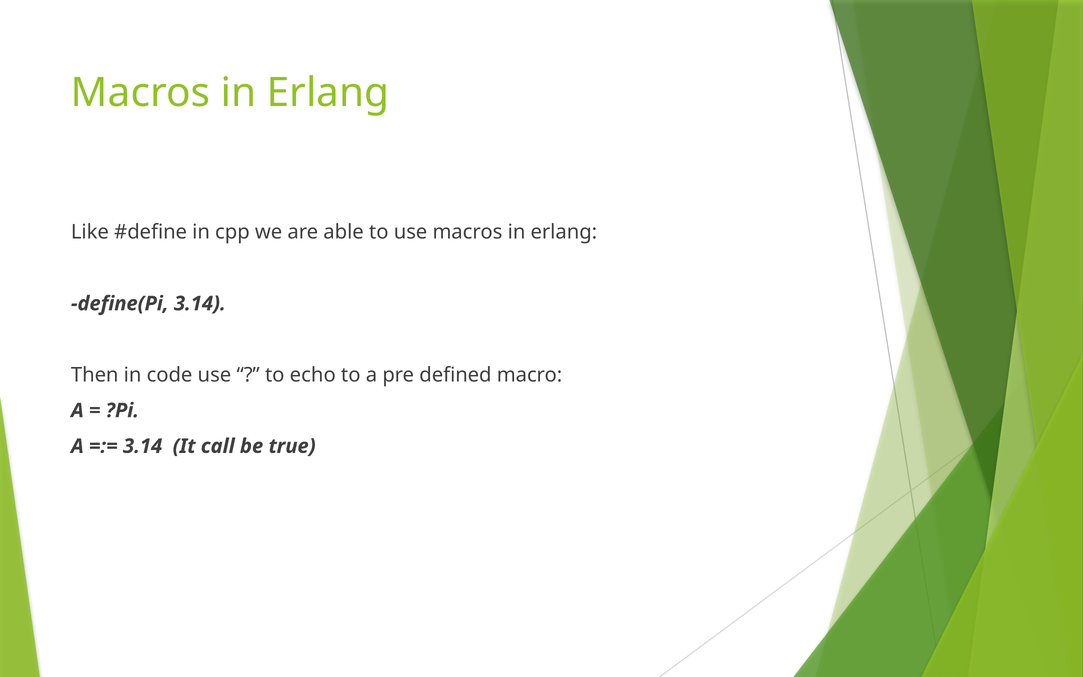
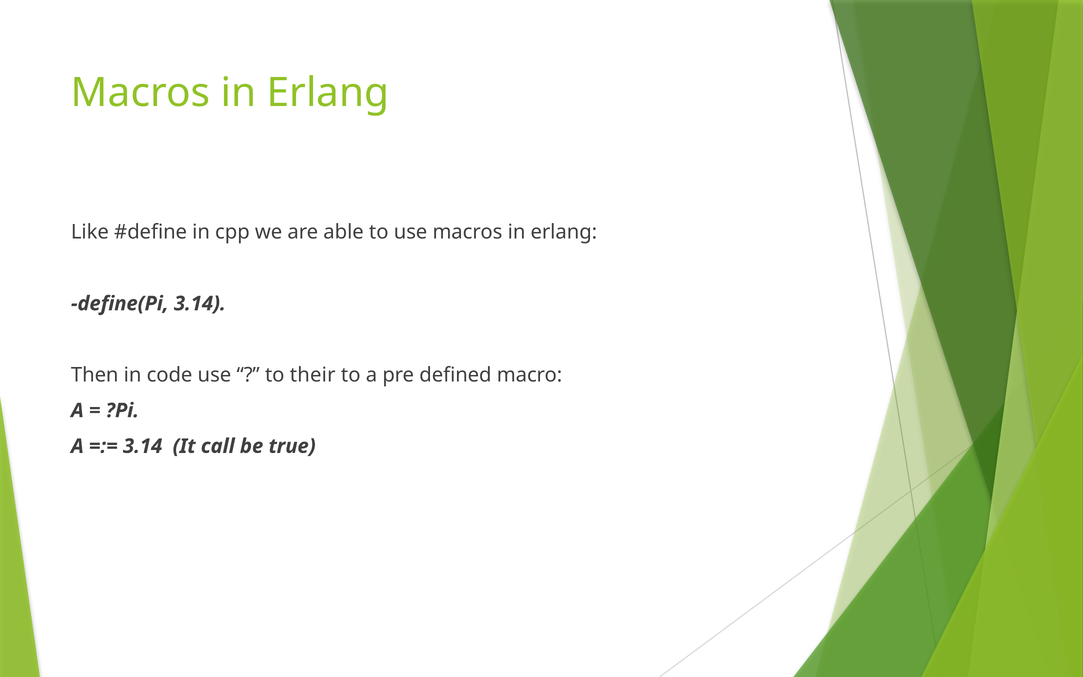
echo: echo -> their (313, 375)
